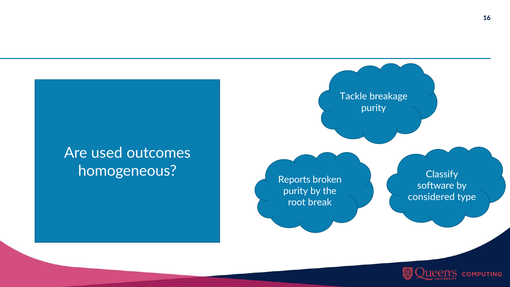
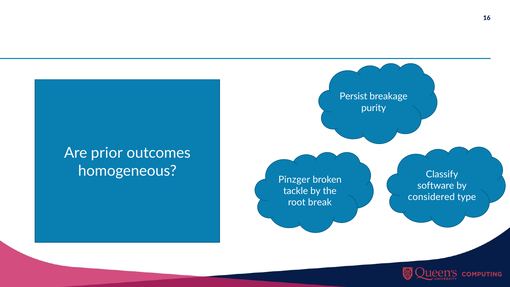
Tackle: Tackle -> Persist (353, 96)
used: used -> prior (107, 153)
Reports: Reports -> Pinzger (294, 179)
purity: purity -> tackle (296, 191)
